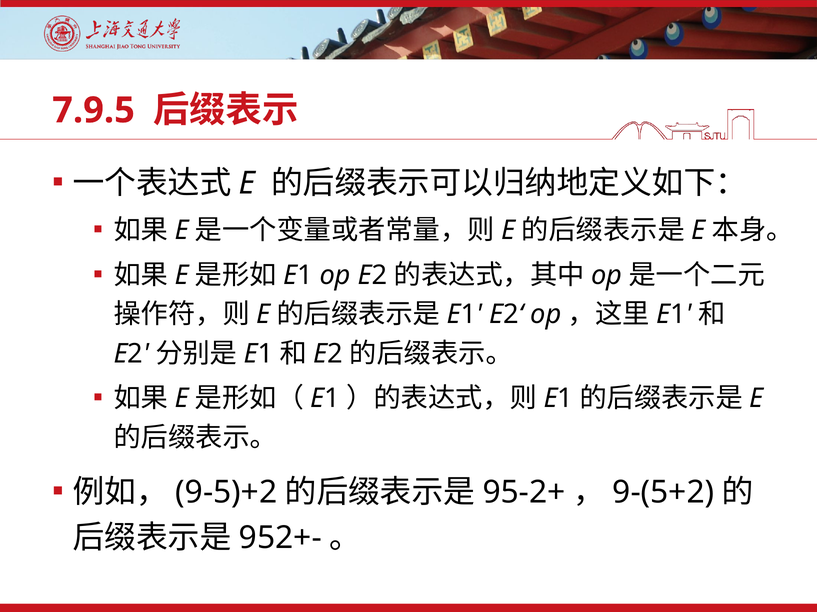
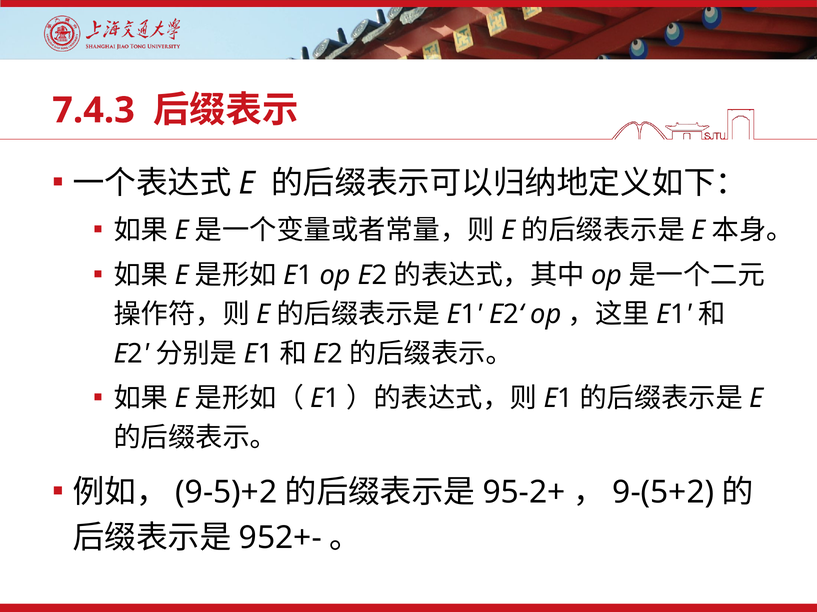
7.9.5: 7.9.5 -> 7.4.3 (94, 110)
